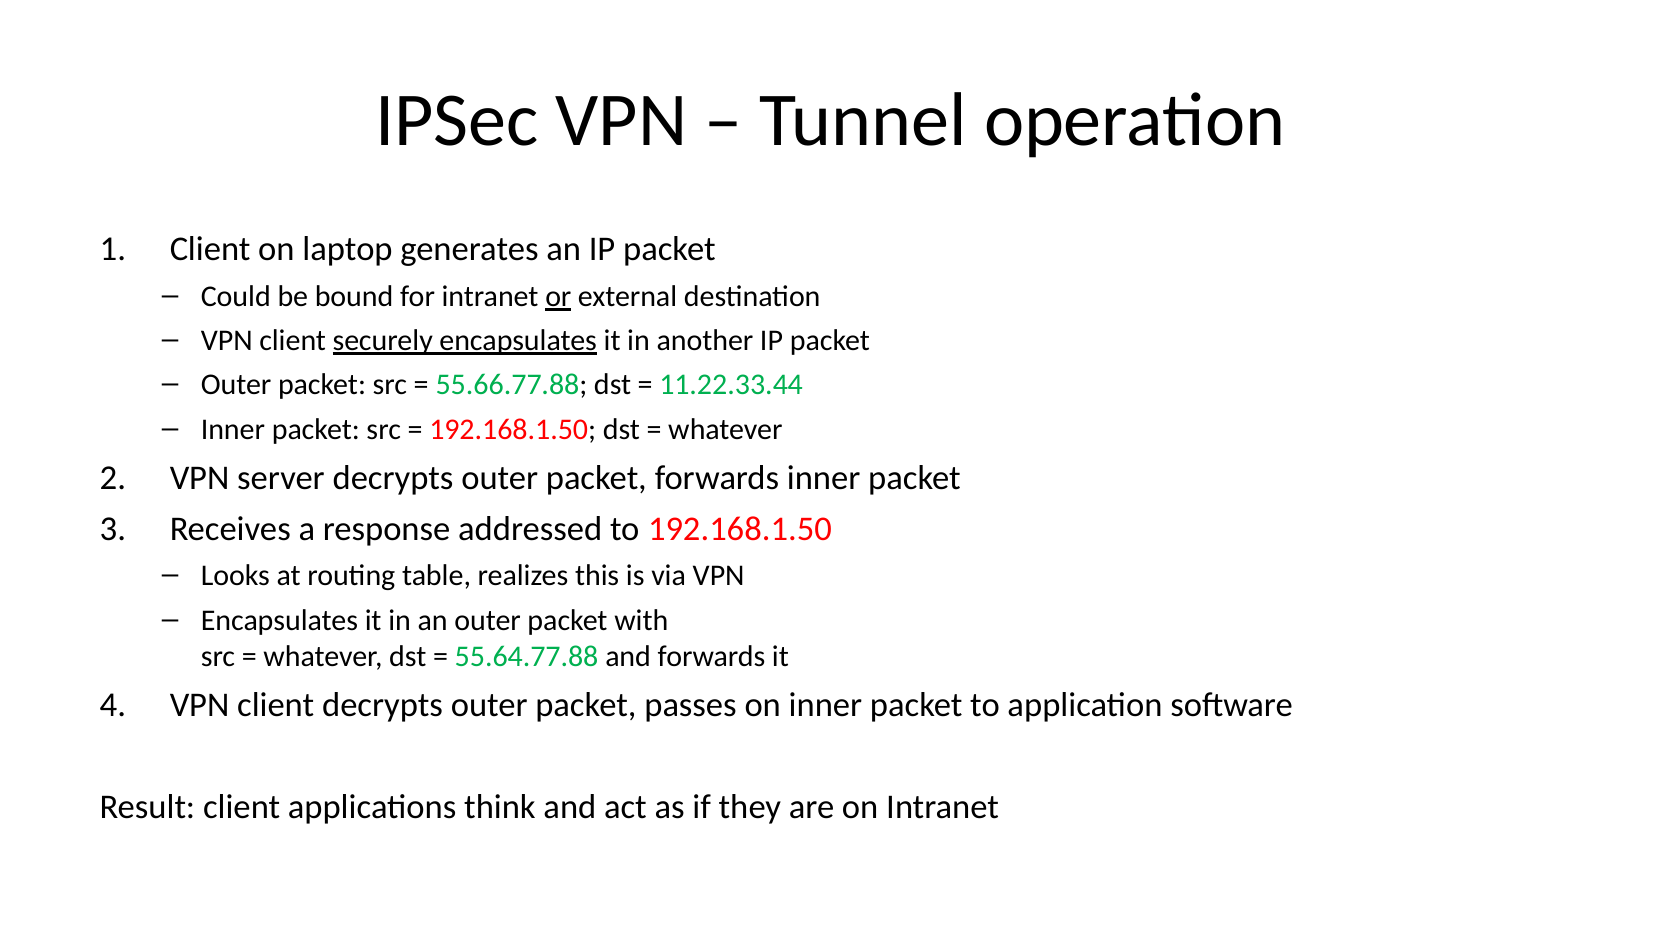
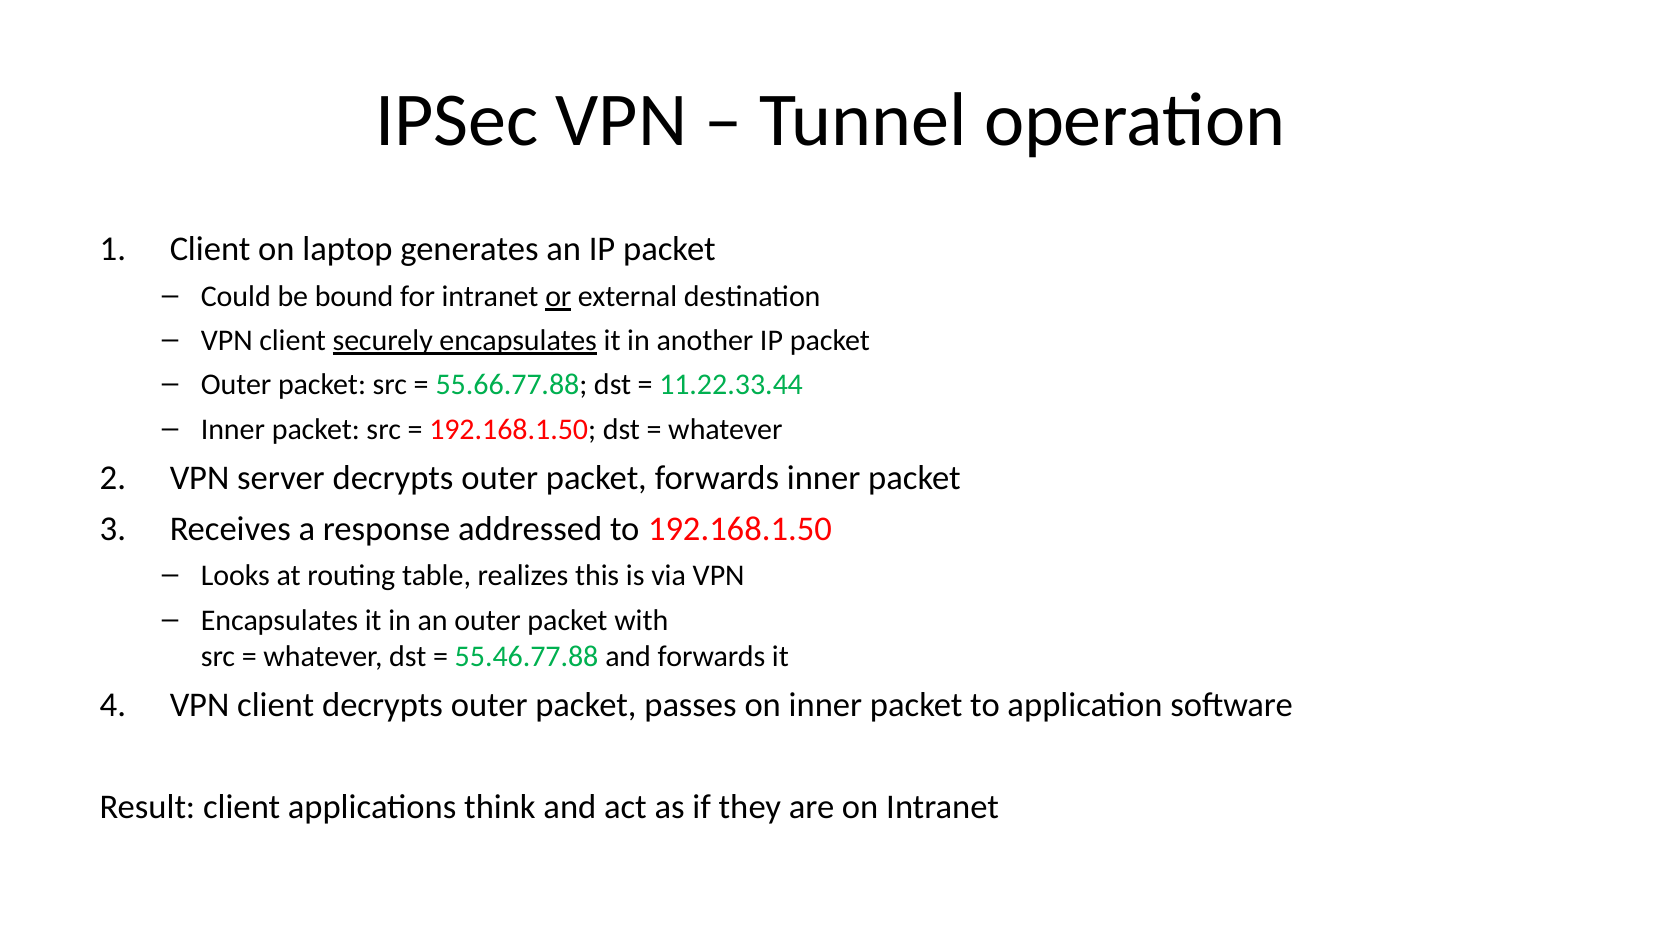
55.64.77.88: 55.64.77.88 -> 55.46.77.88 (527, 656)
